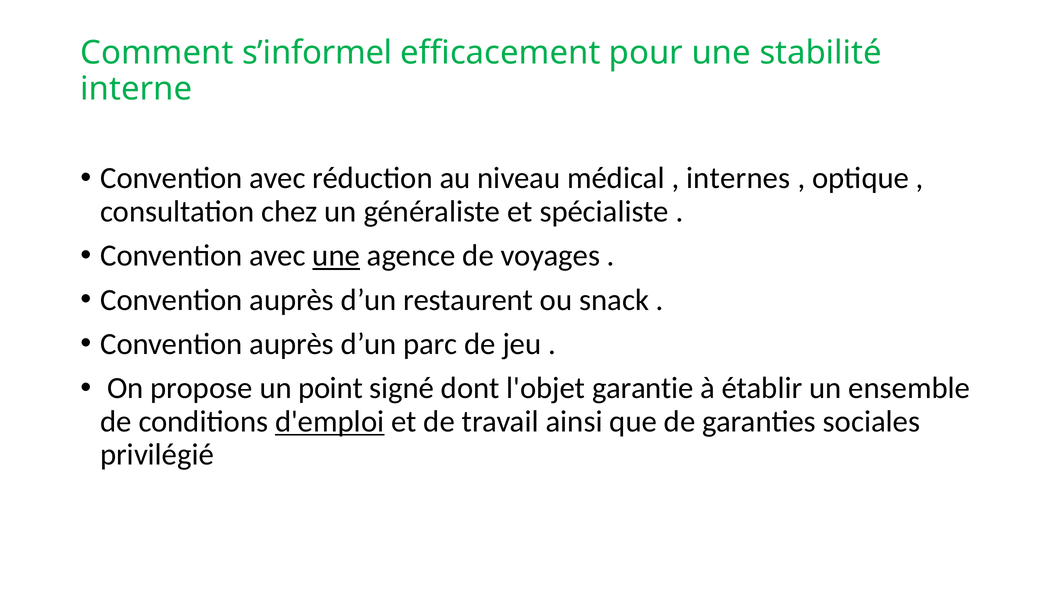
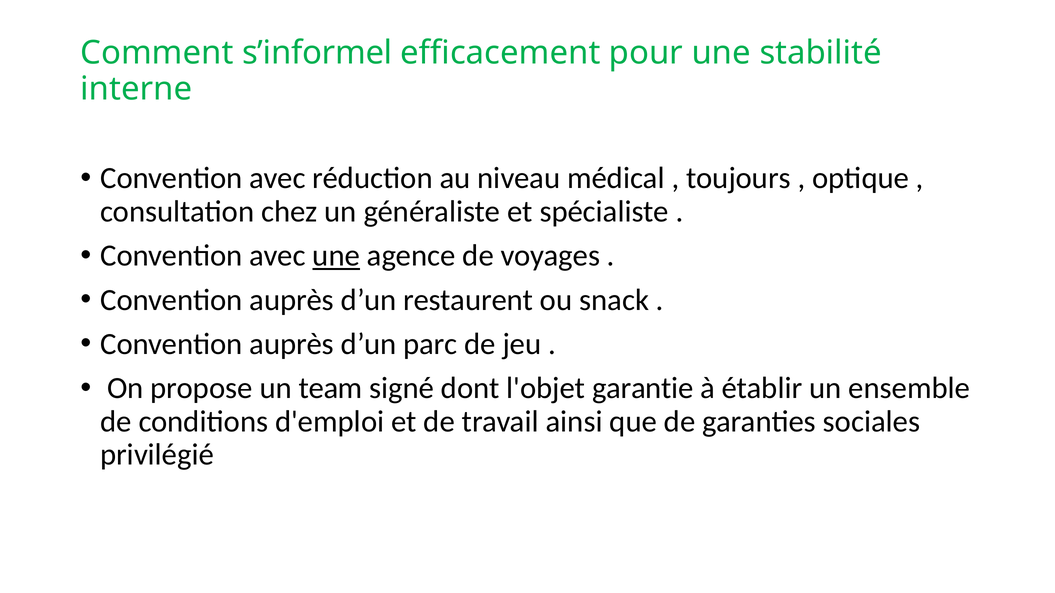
internes: internes -> toujours (738, 178)
point: point -> team (331, 389)
d'emploi underline: present -> none (330, 422)
